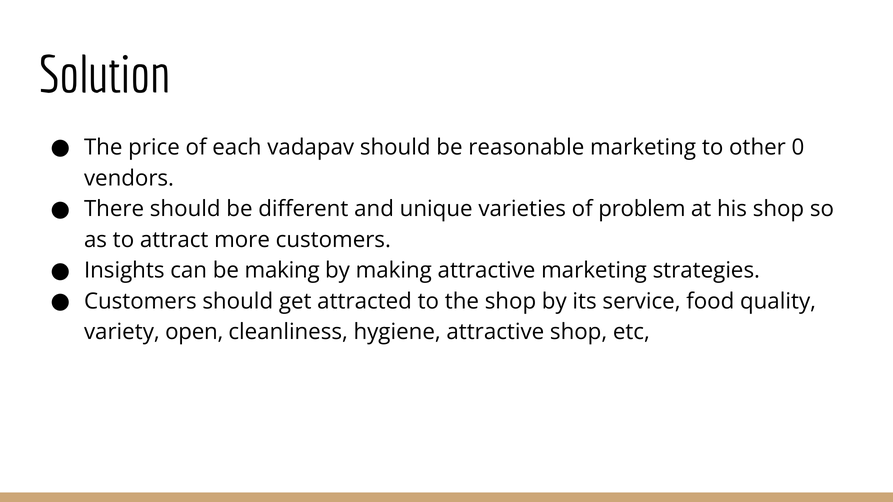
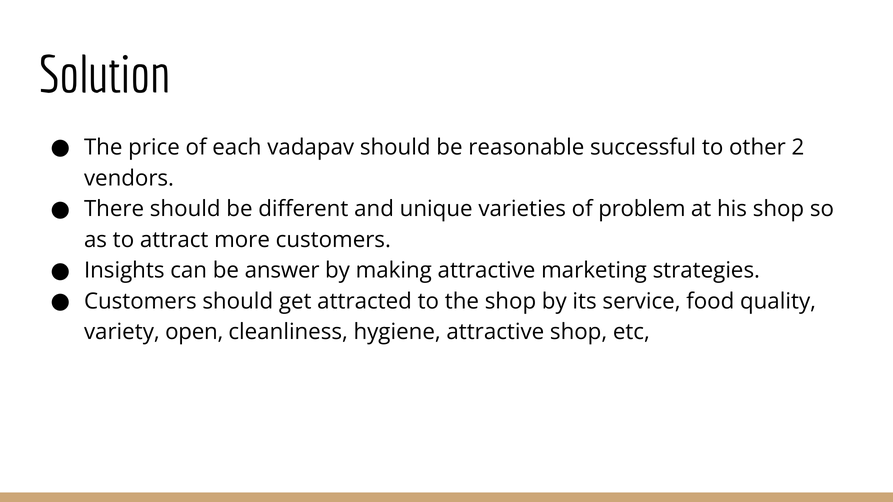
reasonable marketing: marketing -> successful (643, 148)
0: 0 -> 2 (798, 148)
be making: making -> answer (282, 271)
